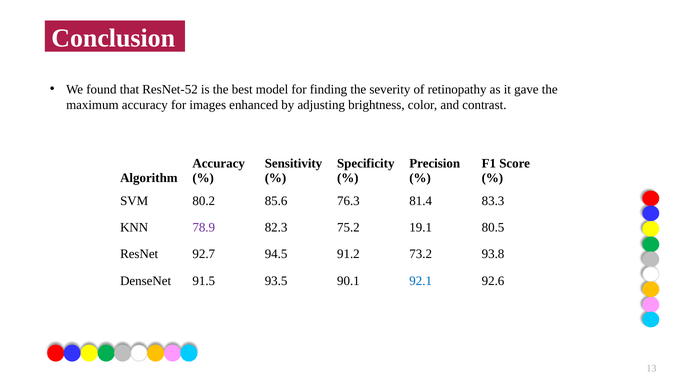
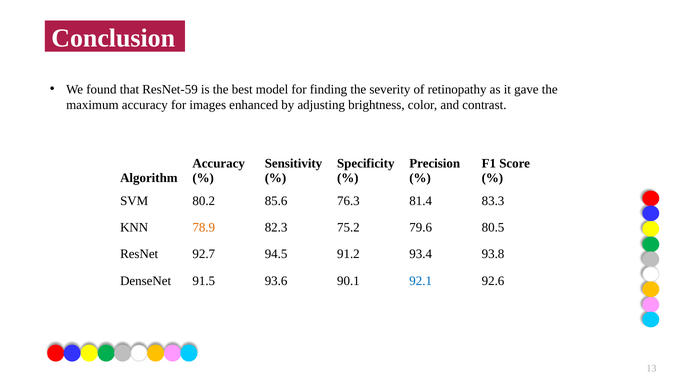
ResNet-52: ResNet-52 -> ResNet-59 (170, 89)
78.9 colour: purple -> orange (204, 227)
19.1: 19.1 -> 79.6 (421, 227)
73.2: 73.2 -> 93.4 (421, 254)
93.5: 93.5 -> 93.6 (276, 281)
